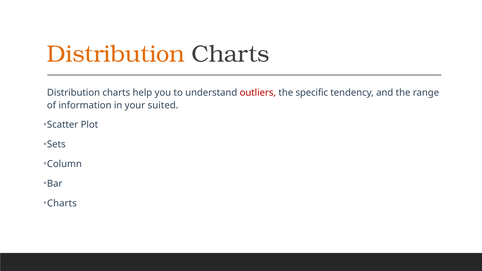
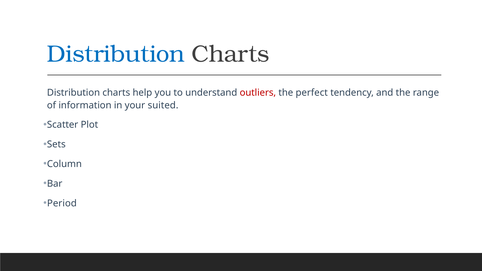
Distribution colour: orange -> blue (116, 54)
specific: specific -> perfect (312, 93)
Charts: Charts -> Period (62, 203)
